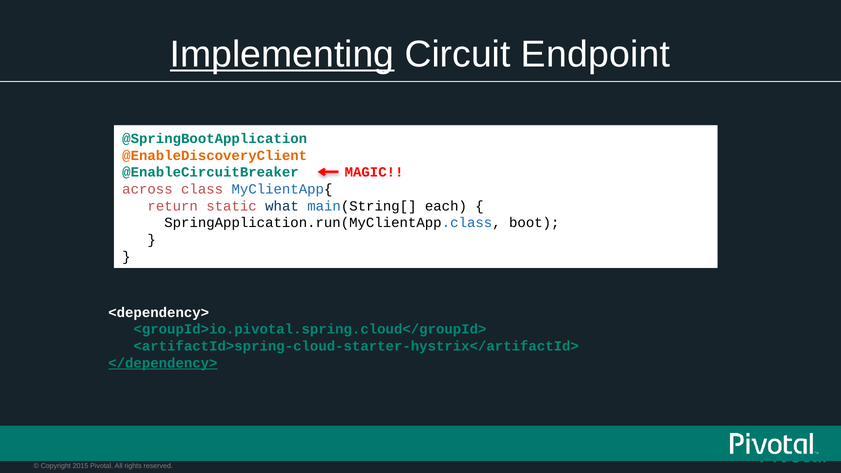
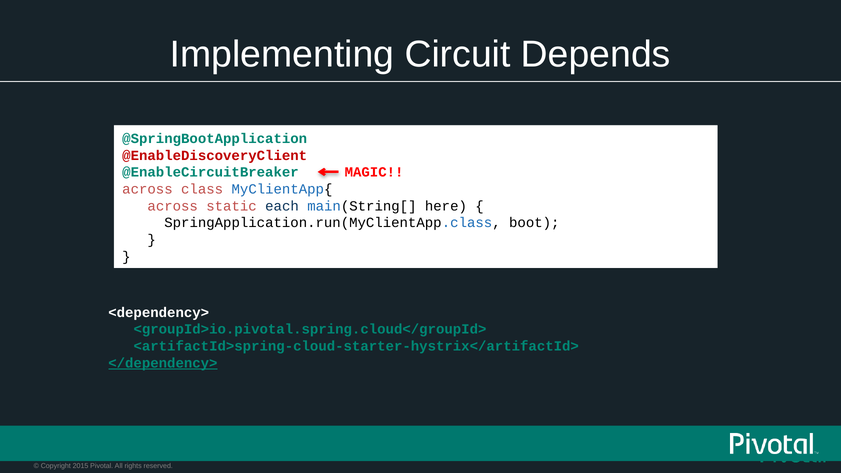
Implementing underline: present -> none (282, 54)
Endpoint: Endpoint -> Depends (596, 54)
@EnableDiscoveryClient colour: orange -> red (215, 156)
return: return -> across (173, 206)
what: what -> each (282, 206)
each: each -> here (446, 206)
